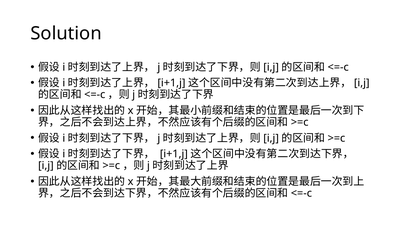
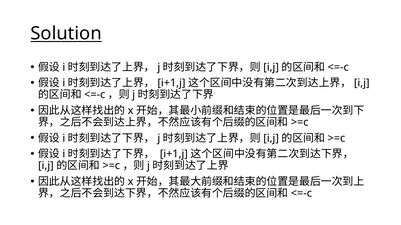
Solution underline: none -> present (66, 34)
